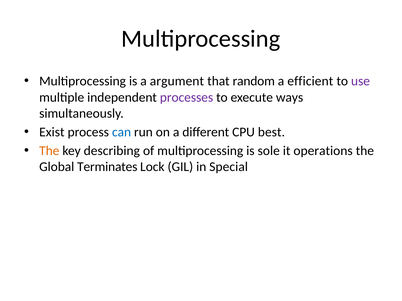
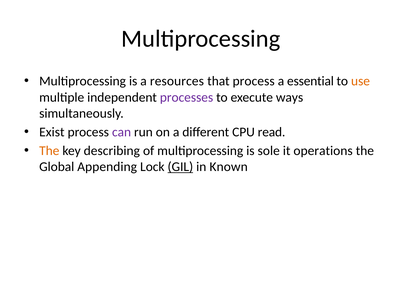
argument: argument -> resources (177, 81)
that random: random -> process (254, 81)
efficient: efficient -> essential (310, 81)
use colour: purple -> orange (361, 81)
can colour: blue -> purple (122, 132)
best: best -> read (272, 132)
Terminates: Terminates -> Appending (107, 167)
GIL underline: none -> present (180, 167)
Special: Special -> Known (229, 167)
